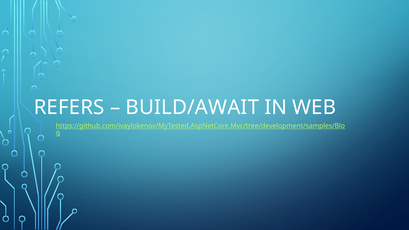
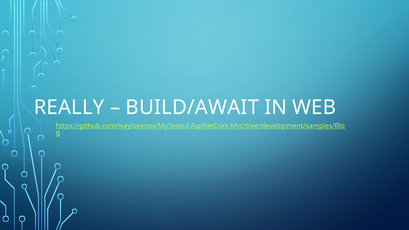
REFERS: REFERS -> REALLY (69, 107)
